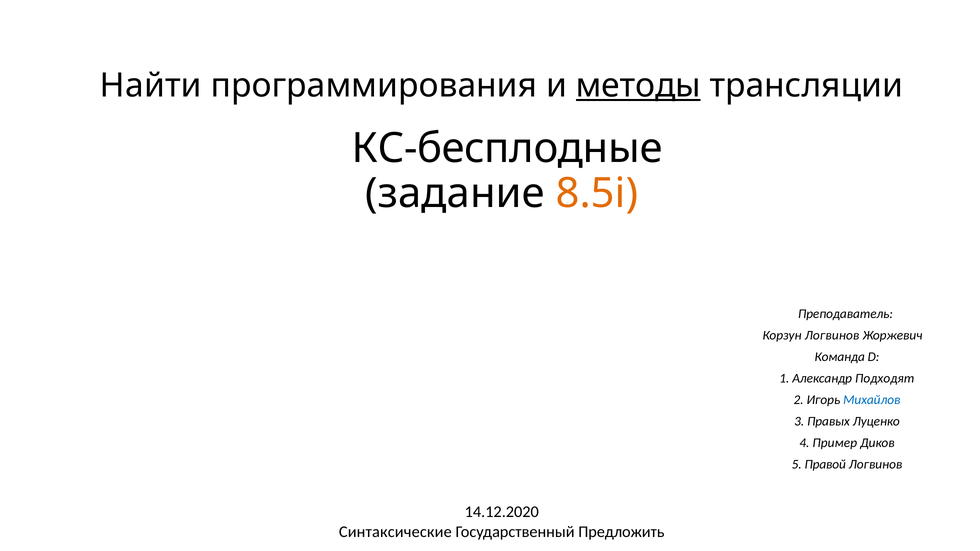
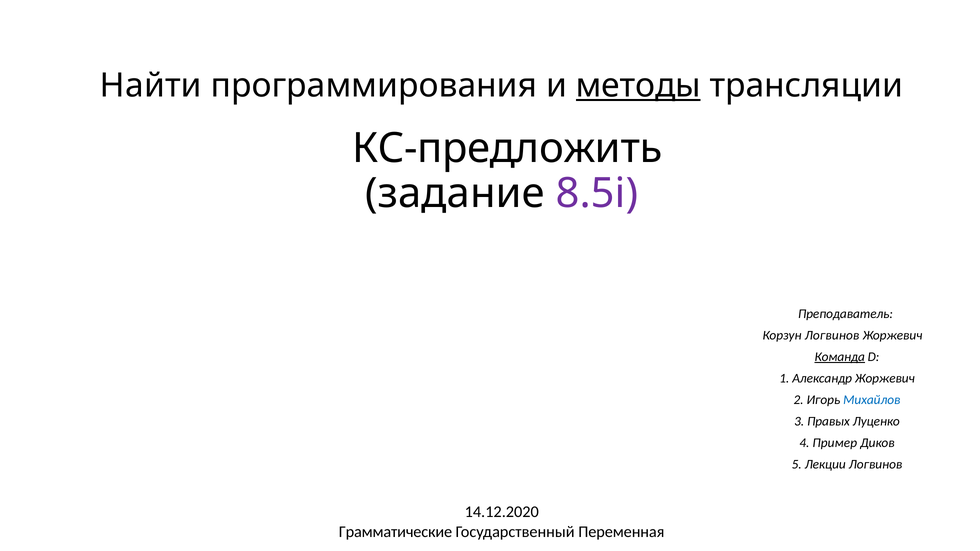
КС-бесплодные: КС-бесплодные -> КС-предложить (507, 149)
8.5i colour: orange -> purple (597, 194)
Команда underline: none -> present (840, 357)
Александр Подходят: Подходят -> Жоржевич (885, 378)
Правой: Правой -> Лекции (825, 464)
Синтаксические: Синтаксические -> Грамматические (395, 532)
Предложить: Предложить -> Переменная (621, 532)
